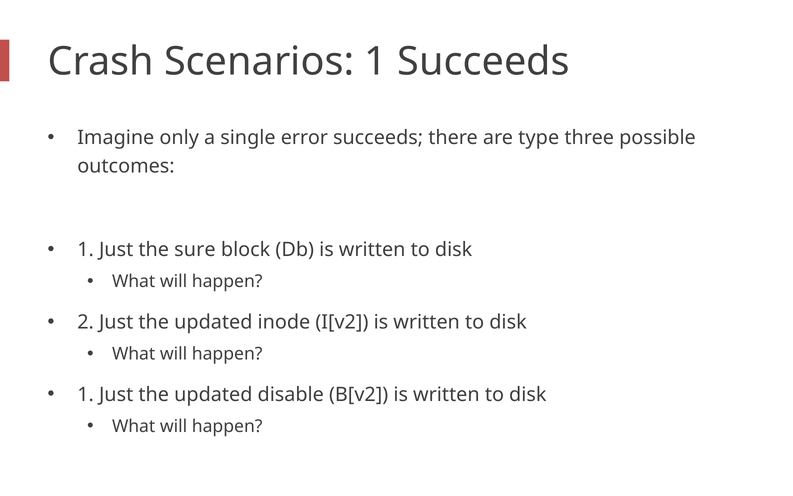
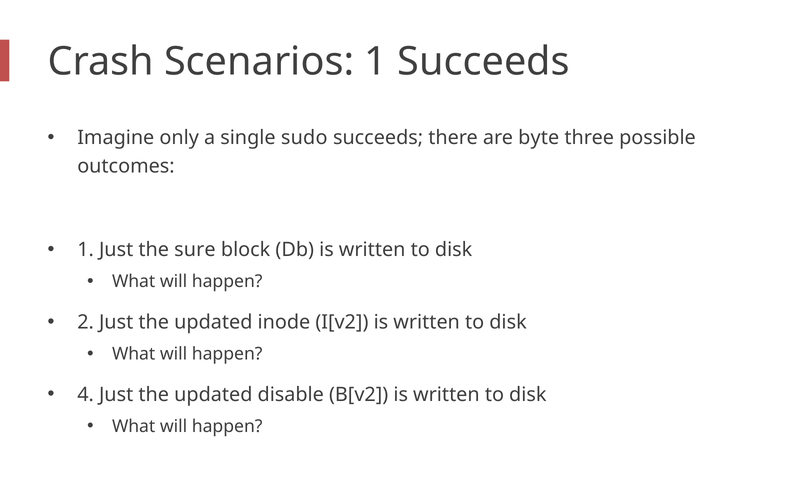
error: error -> sudo (304, 138)
type: type -> byte (539, 138)
1: 1 -> 4 (86, 394)
